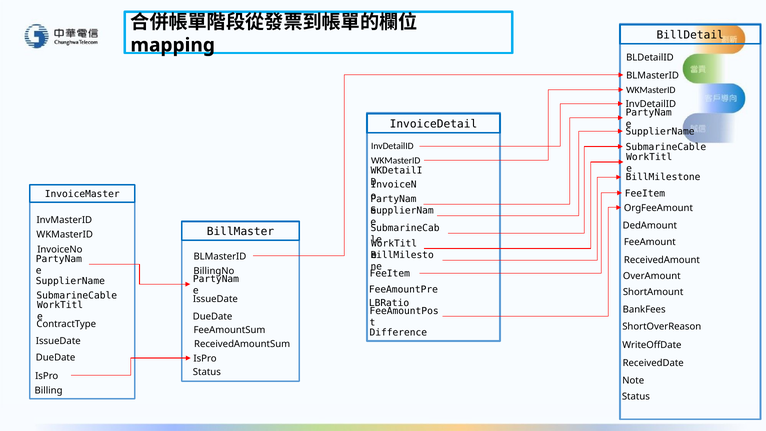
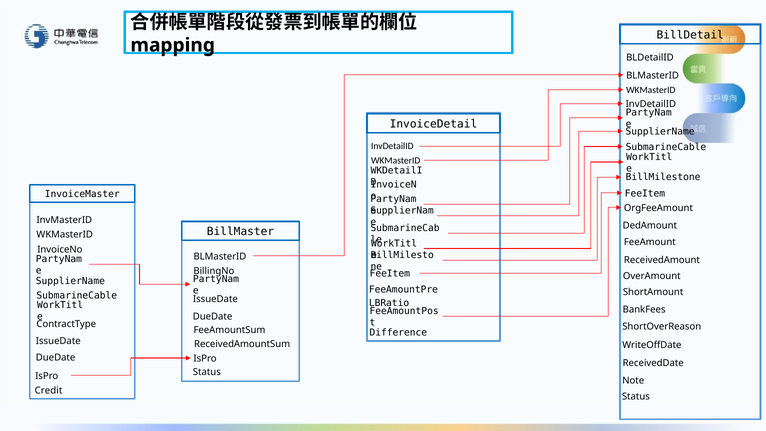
Billing: Billing -> Credit (49, 390)
